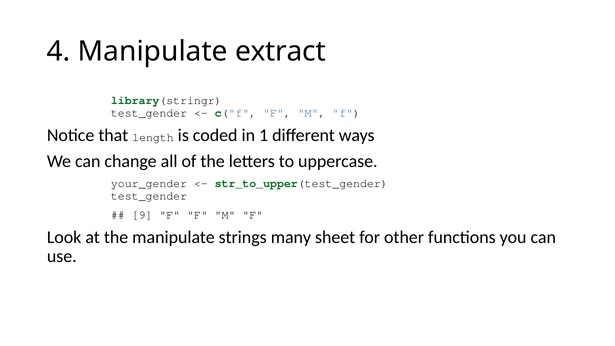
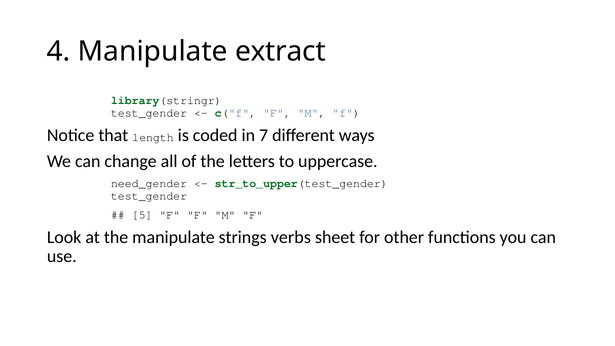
1: 1 -> 7 (264, 135)
your_gender: your_gender -> need_gender (149, 183)
9: 9 -> 5 (142, 215)
many: many -> verbs (291, 237)
